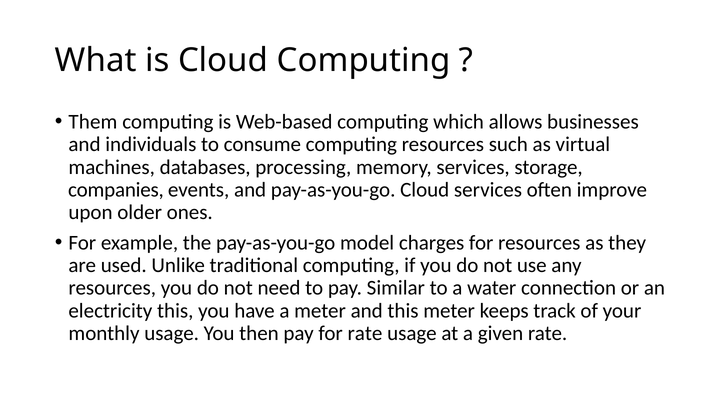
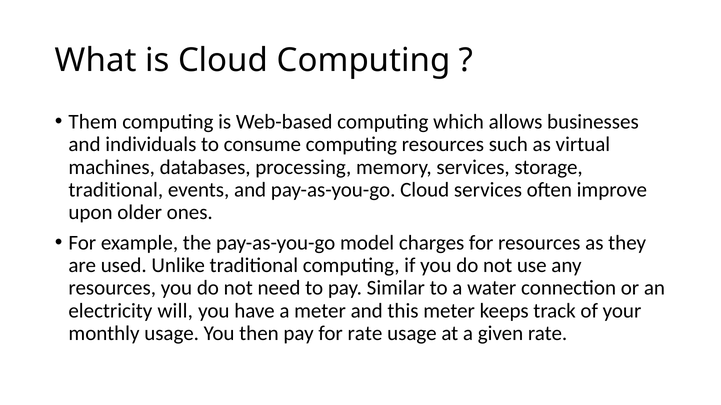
companies: companies -> traditional (116, 190)
electricity this: this -> will (175, 311)
